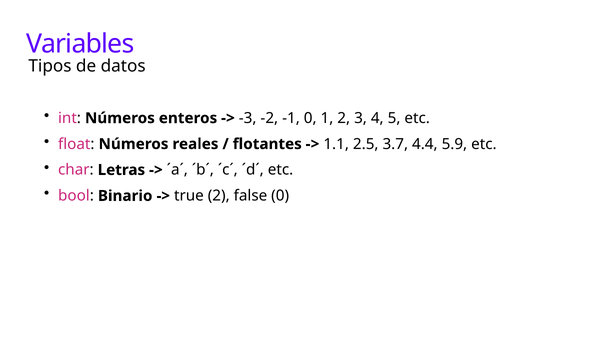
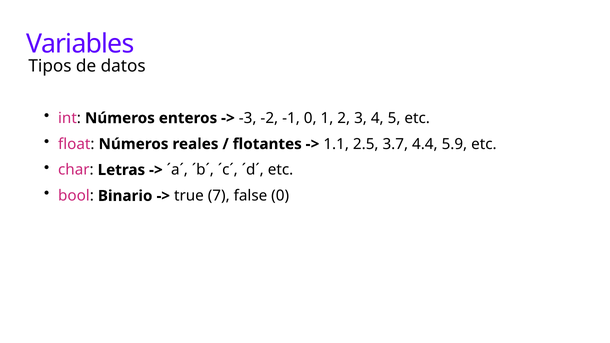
true 2: 2 -> 7 (219, 196)
